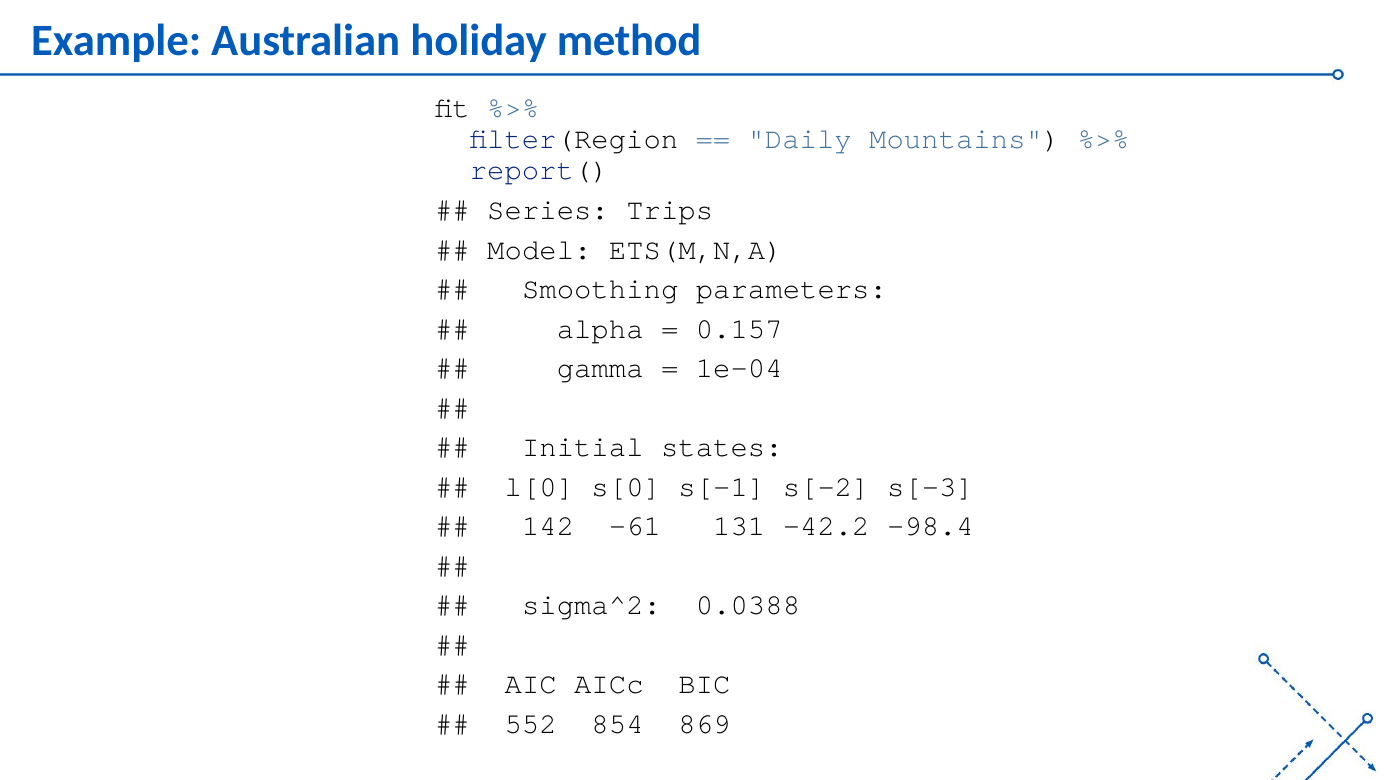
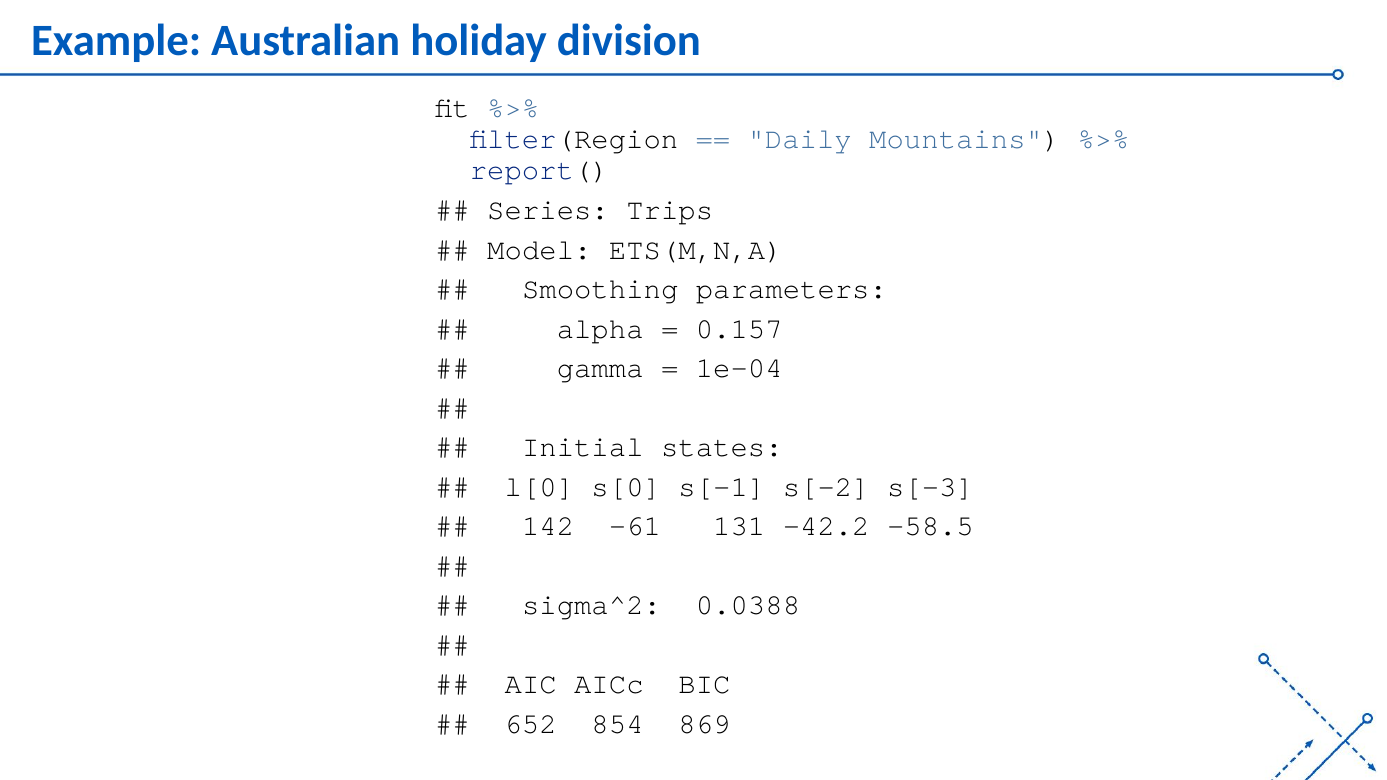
method: method -> division (629, 40)
-98.4: -98.4 -> -58.5 (930, 526)
552: 552 -> 652 (531, 724)
